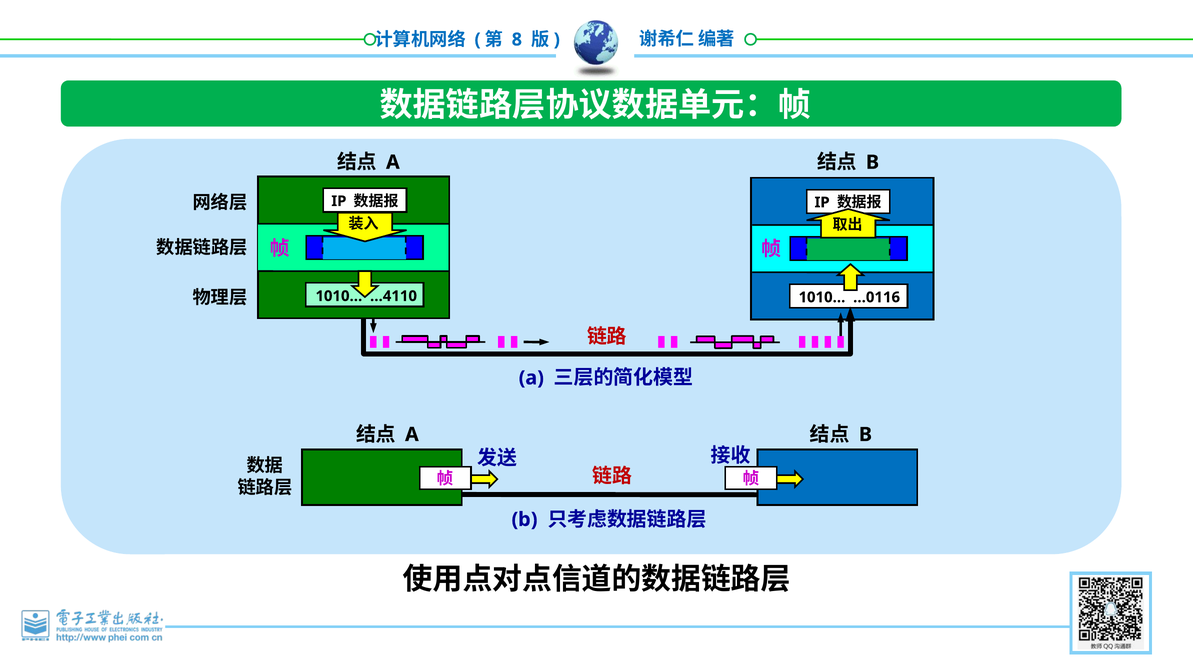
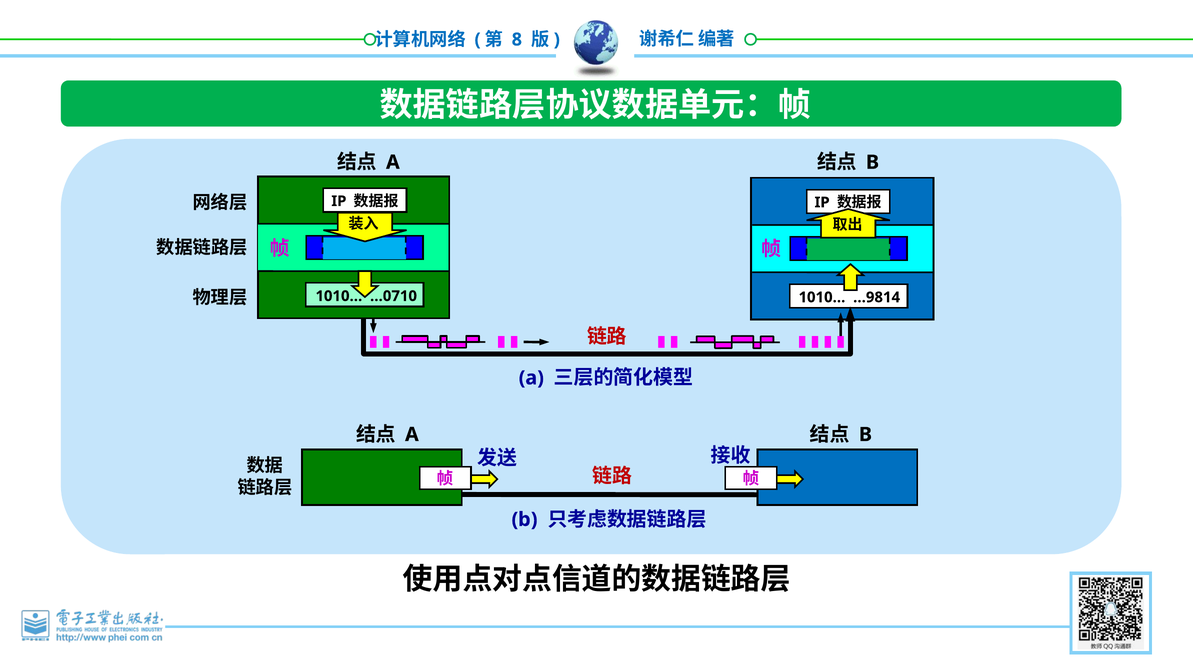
…4110: …4110 -> …0710 (394, 296)
…0116: …0116 -> …9814 (877, 297)
